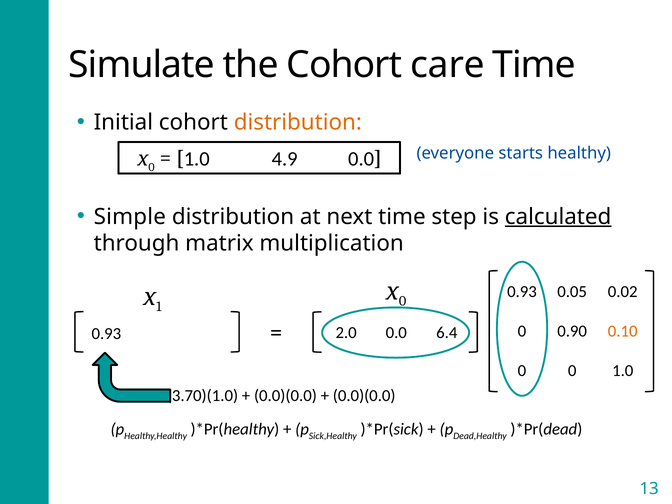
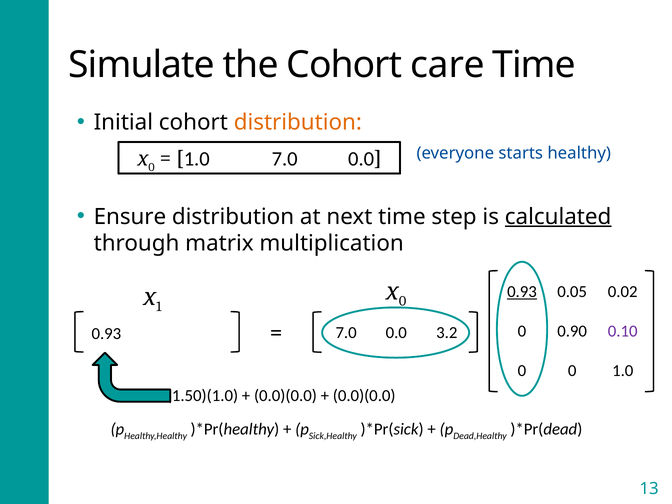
1.0 4.9: 4.9 -> 7.0 (285, 159)
Simple: Simple -> Ensure (130, 217)
0.93 underline: none -> present (522, 292)
0.10 colour: orange -> purple (623, 331)
2.0: 2.0 -> 7.0 (346, 333)
6.4: 6.4 -> 3.2 (447, 333)
3.70)(1.0: 3.70)(1.0 -> 1.50)(1.0 (202, 396)
